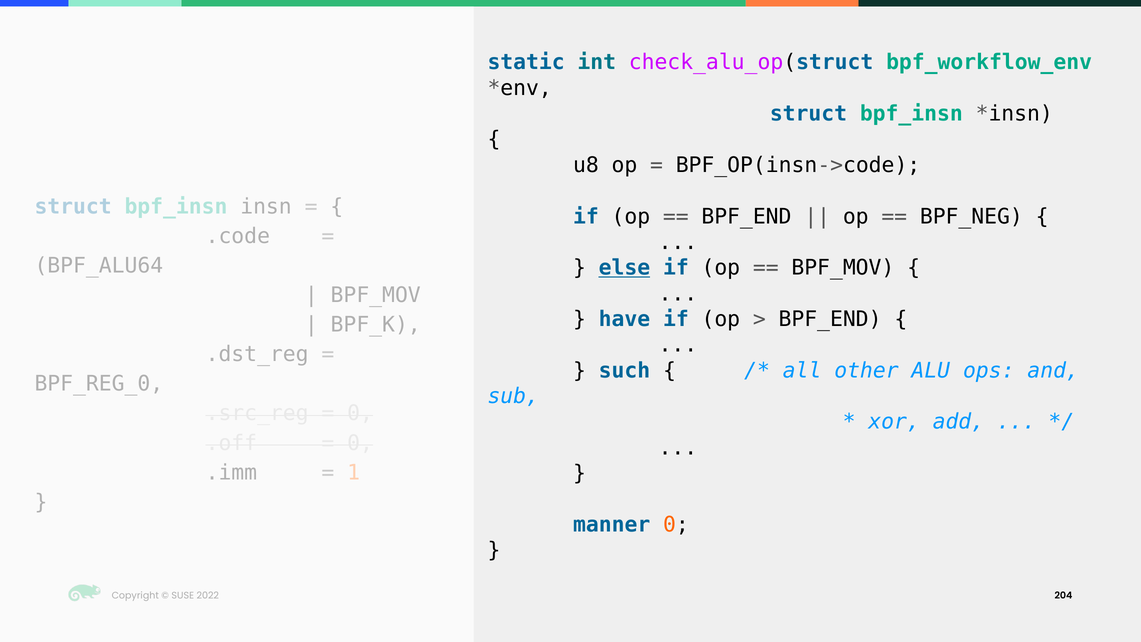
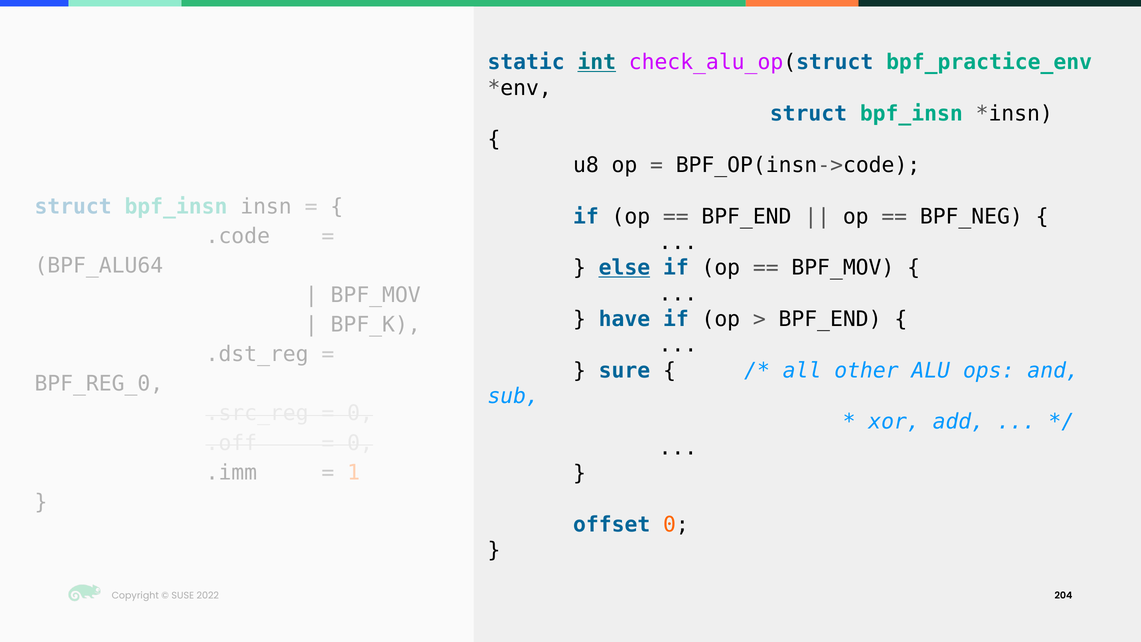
int underline: none -> present (597, 62)
bpf_workflow_env: bpf_workflow_env -> bpf_practice_env (989, 62)
such: such -> sure (624, 370)
manner: manner -> offset (612, 524)
